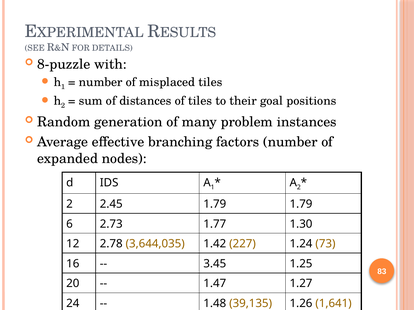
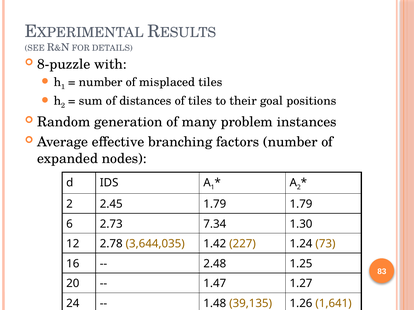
1.77: 1.77 -> 7.34 (215, 224)
3.45: 3.45 -> 2.48 (215, 264)
